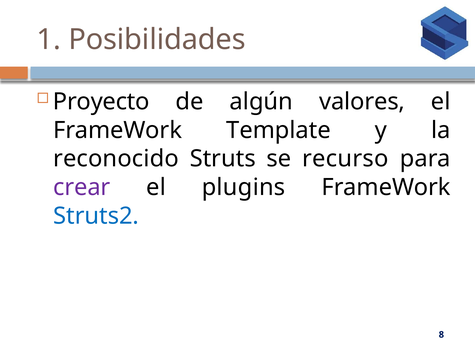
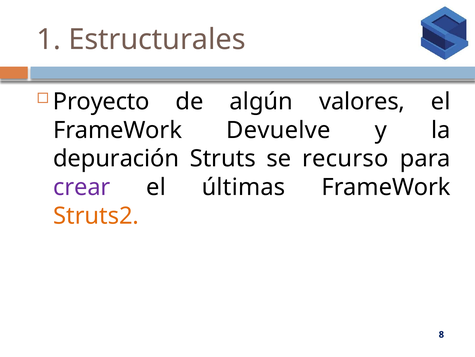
Posibilidades: Posibilidades -> Estructurales (157, 40)
Template: Template -> Devuelve (278, 130)
reconocido: reconocido -> depuración (116, 158)
plugins: plugins -> últimas (244, 187)
Struts2 colour: blue -> orange (96, 215)
